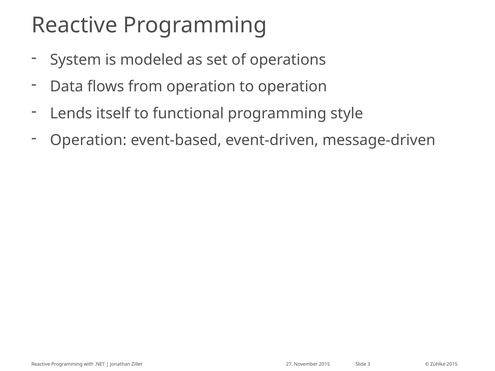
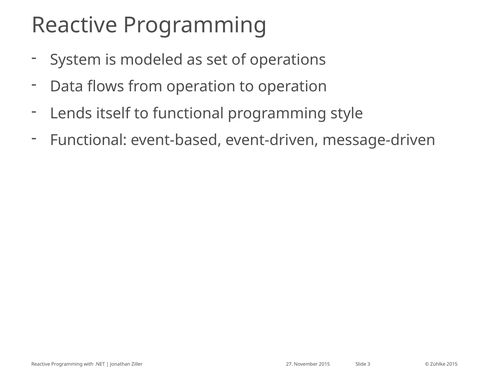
Operation: Operation -> Functional (88, 140)
